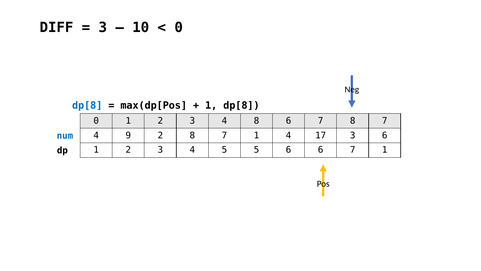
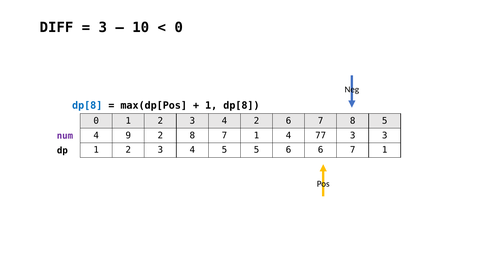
4 8: 8 -> 2 (256, 121)
7 8 7: 7 -> 5 (385, 121)
17: 17 -> 77 (321, 135)
3 6: 6 -> 3 (385, 135)
num colour: blue -> purple (65, 136)
